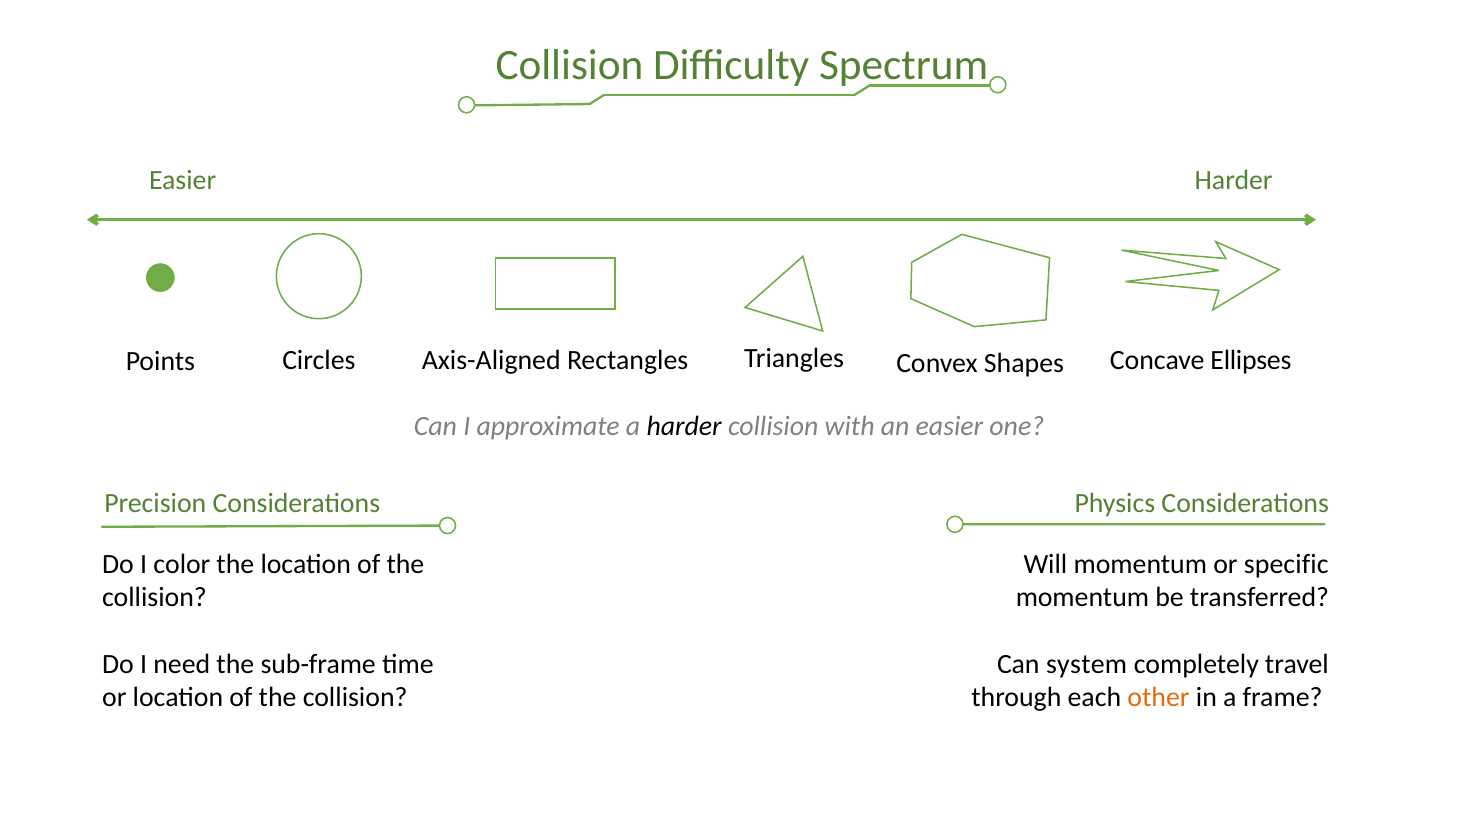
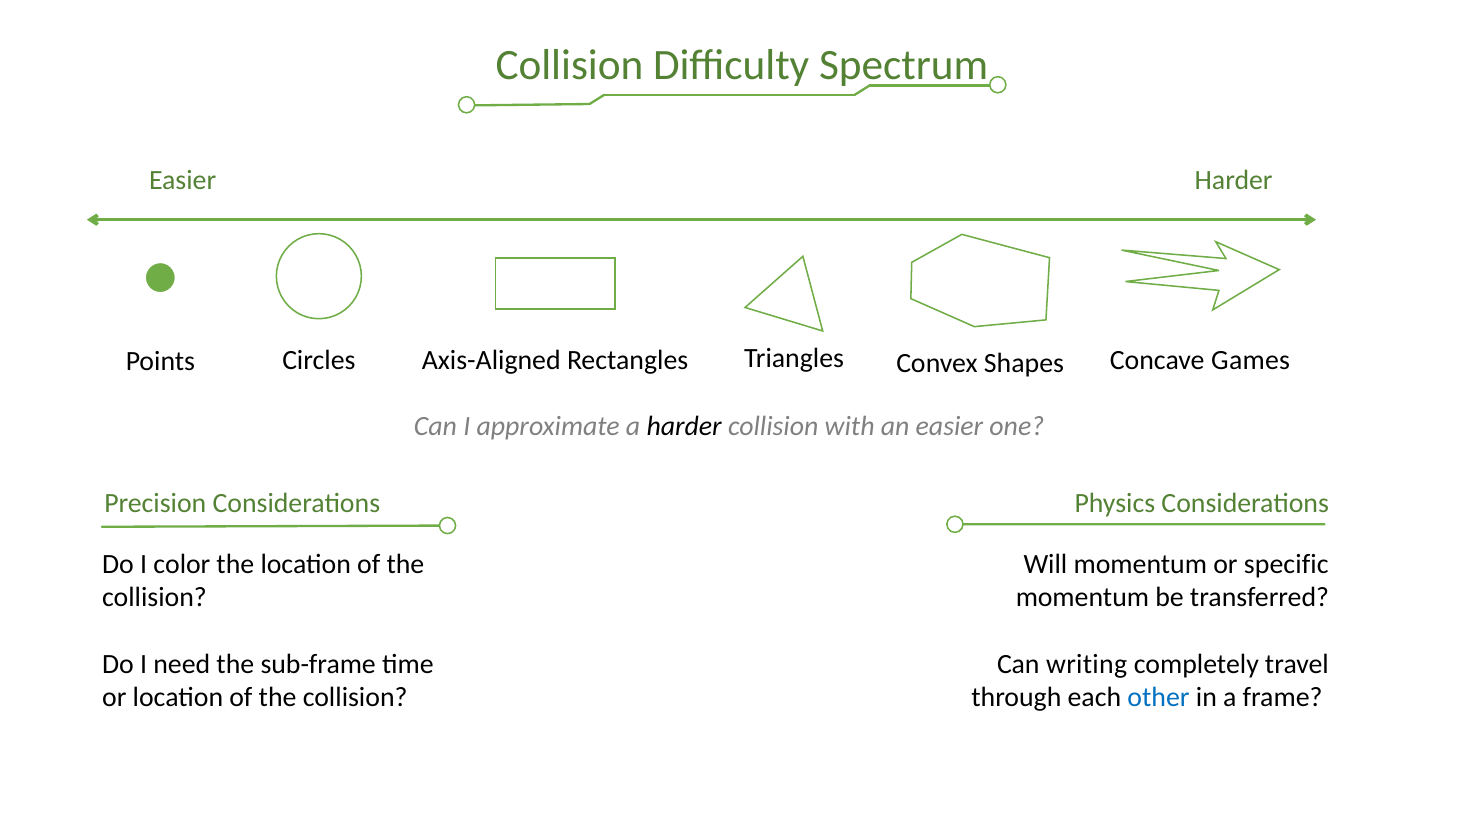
Ellipses: Ellipses -> Games (1251, 360)
system: system -> writing (1087, 664)
other colour: orange -> blue (1158, 698)
